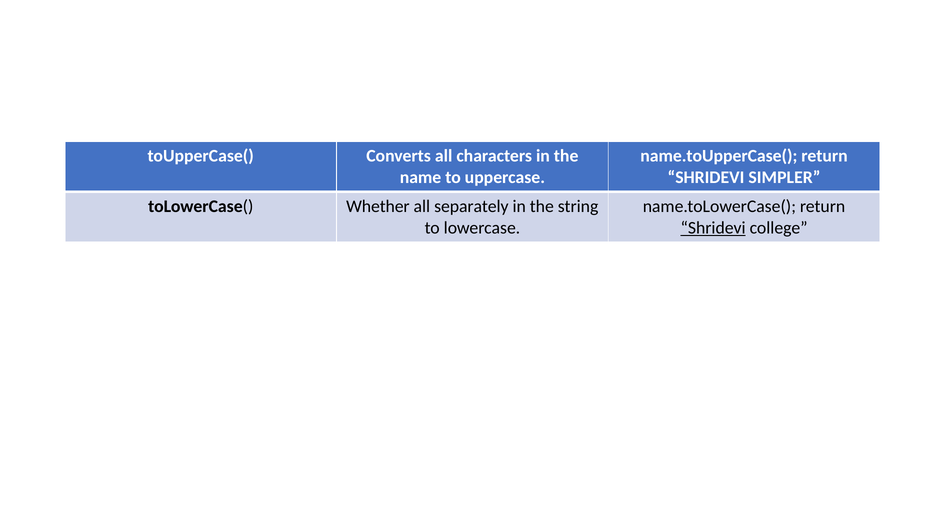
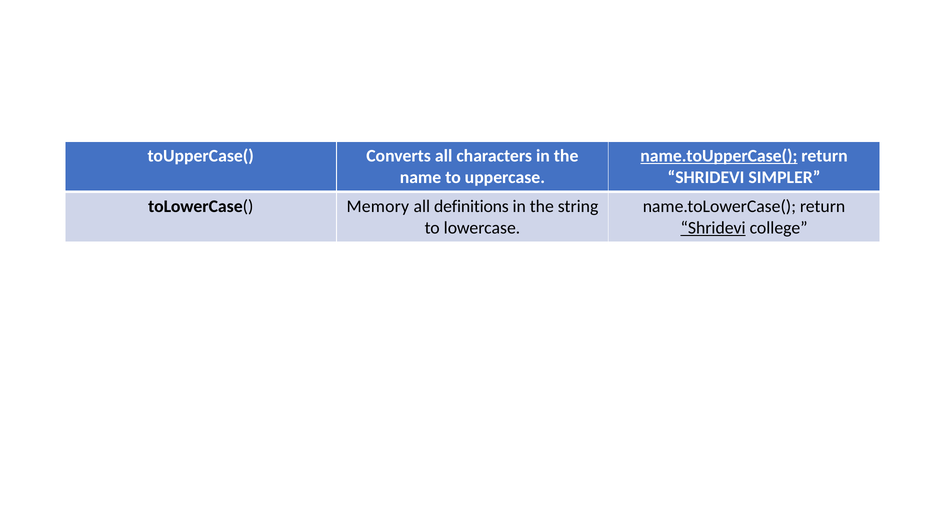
name.toUpperCase( underline: none -> present (719, 156)
Whether: Whether -> Memory (378, 206)
separately: separately -> definitions (471, 206)
